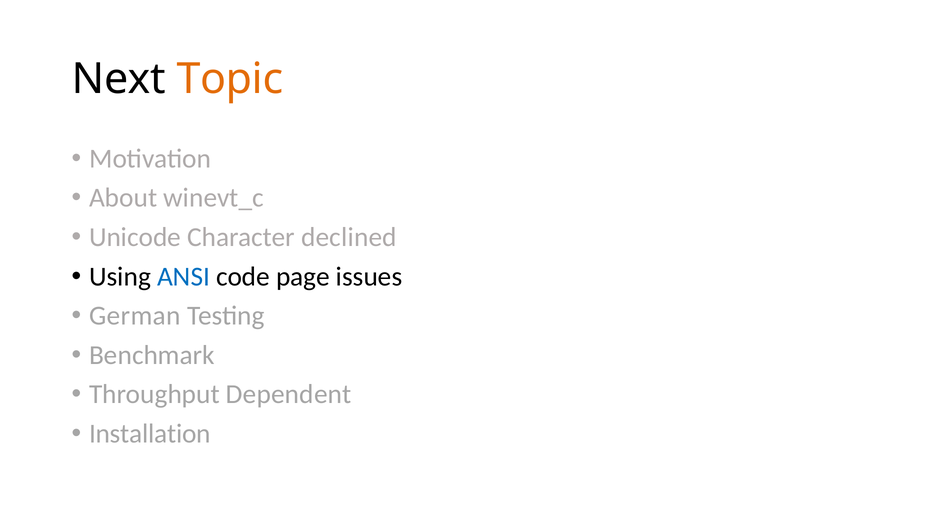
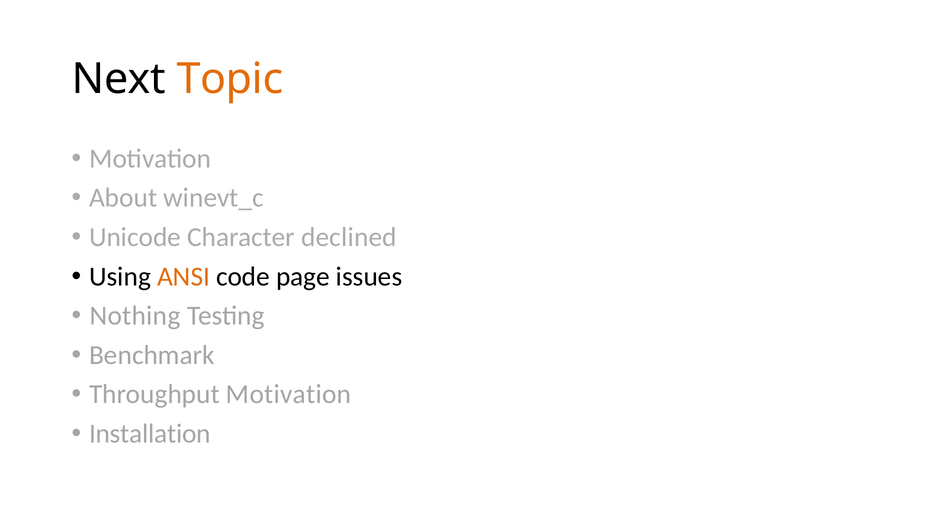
ANSI colour: blue -> orange (184, 277)
German: German -> Nothing (135, 316)
Throughput Dependent: Dependent -> Motivation (289, 395)
